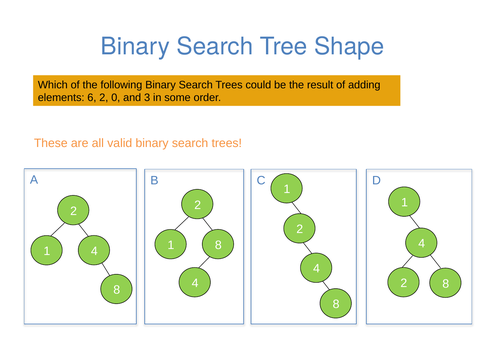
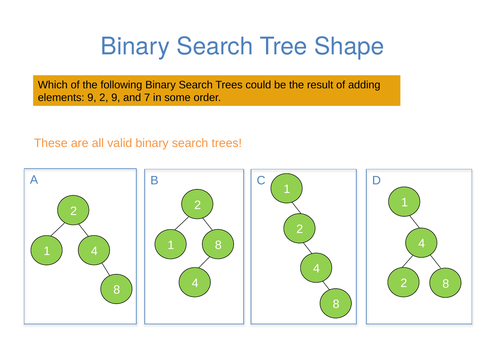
elements 6: 6 -> 9 (92, 98)
2 0: 0 -> 9 (116, 98)
3: 3 -> 7 (147, 98)
